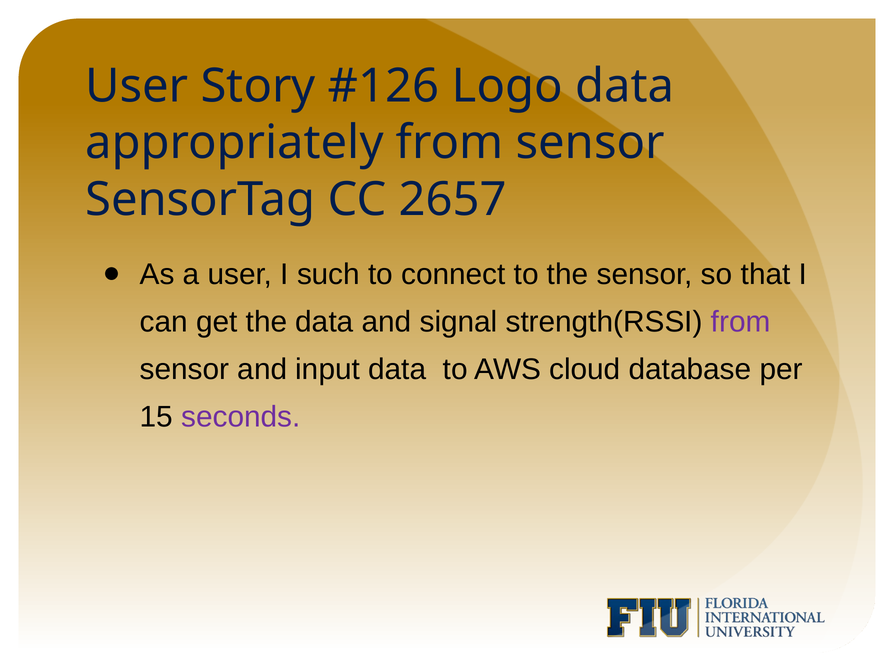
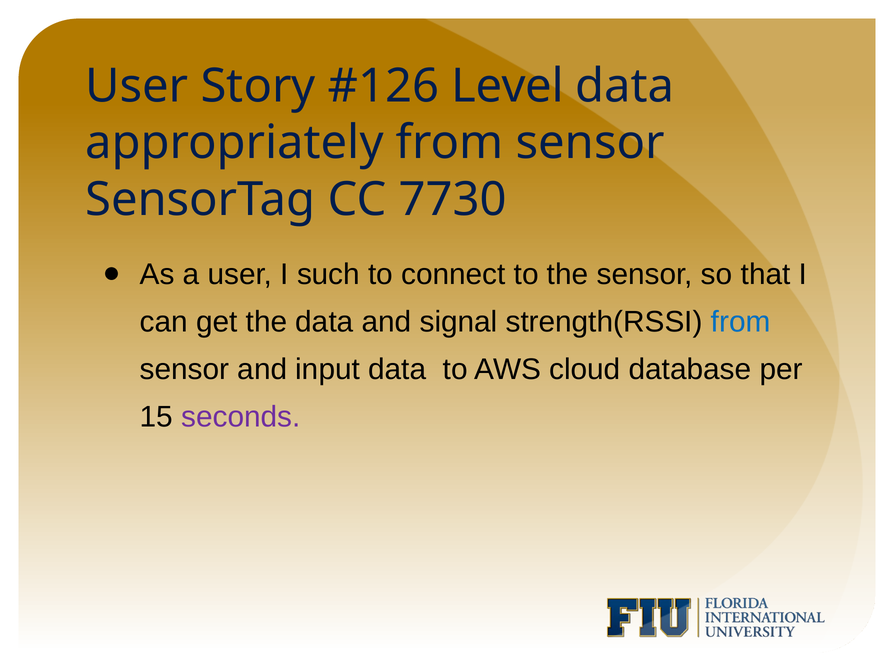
Logo: Logo -> Level (508, 86)
2657: 2657 -> 7730 (453, 199)
from colour: purple -> blue (741, 322)
